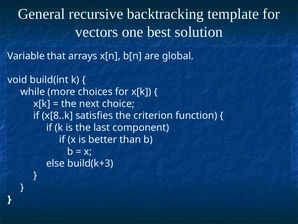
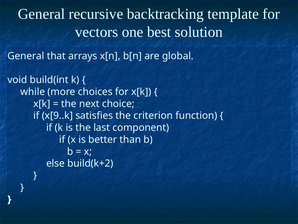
Variable: Variable -> General (26, 56)
x[8..k: x[8..k -> x[9..k (57, 115)
build(k+3: build(k+3 -> build(k+2 (90, 163)
